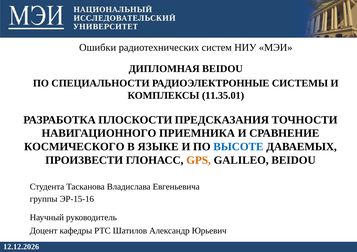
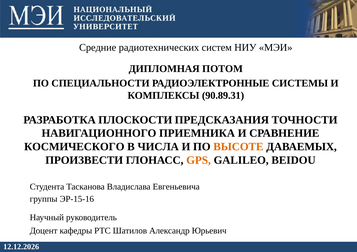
Ошибки: Ошибки -> Средние (98, 47)
ДИПЛОМНАЯ BEIDOU: BEIDOU -> ПОТОМ (223, 69)
11.35.01: 11.35.01 -> 90.89.31 (223, 95)
ЯЗЫКЕ: ЯЗЫКЕ -> ЧИСЛА (158, 147)
ВЫСОТЕ colour: blue -> orange (238, 147)
